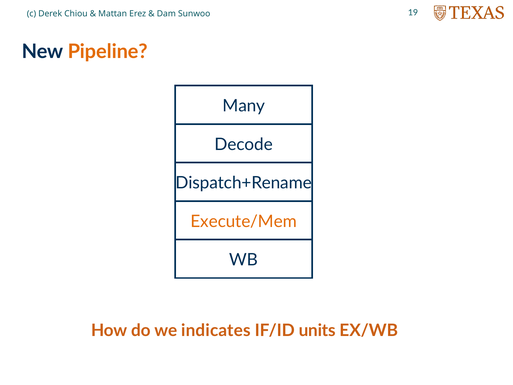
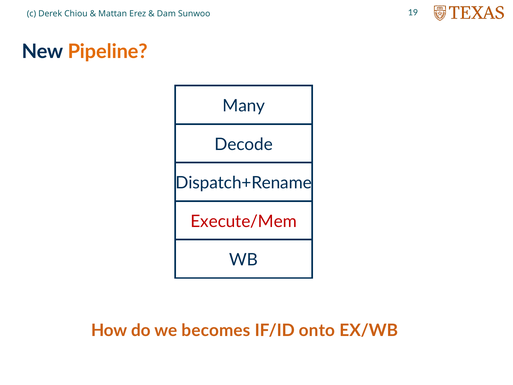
Execute/Mem colour: orange -> red (244, 221)
indicates: indicates -> becomes (216, 330)
units: units -> onto (317, 330)
